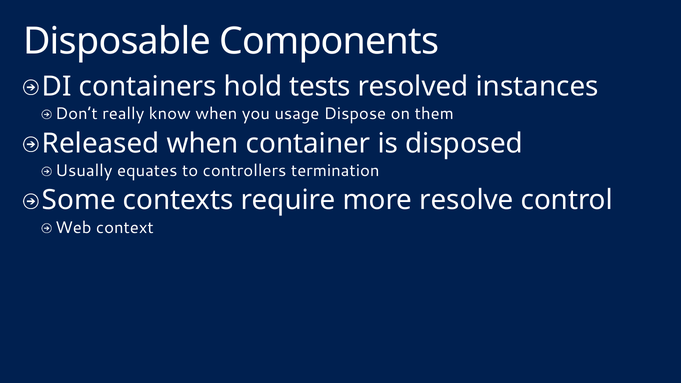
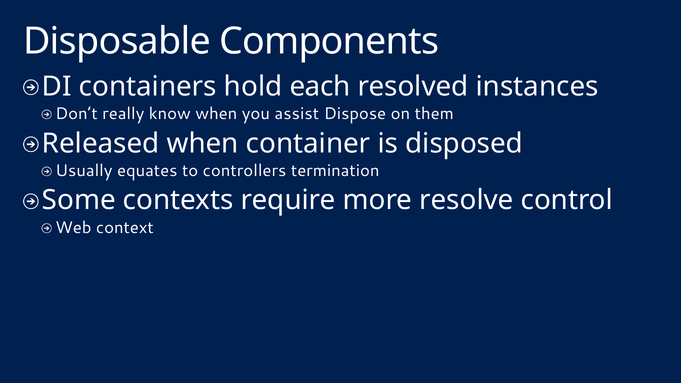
tests: tests -> each (320, 86)
usage: usage -> assist (297, 114)
